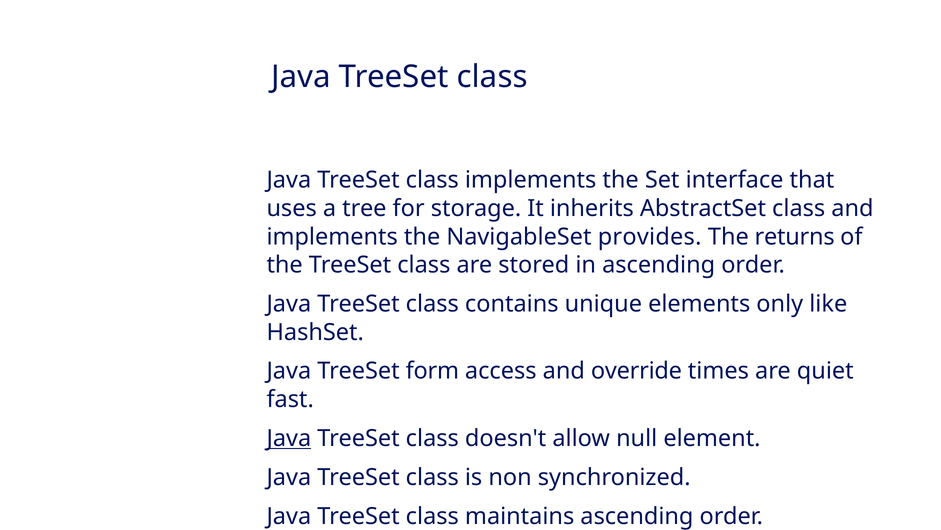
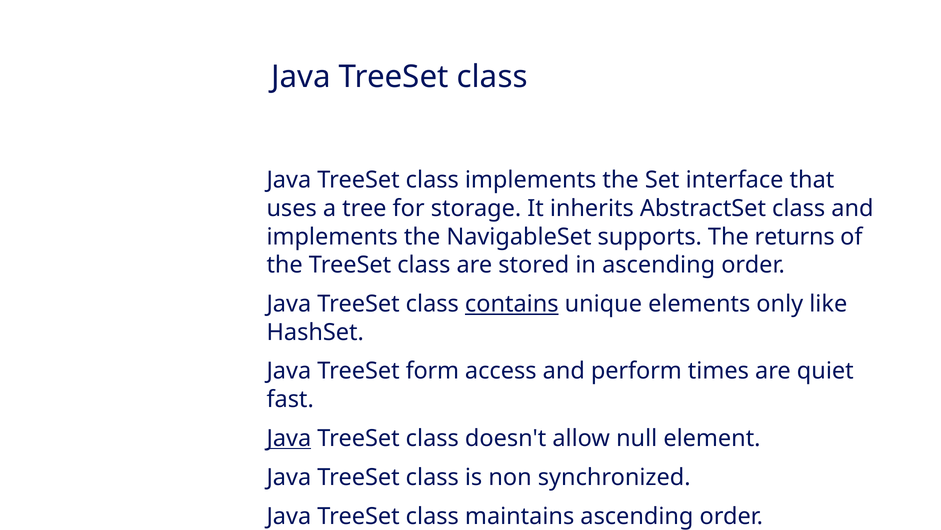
provides: provides -> supports (650, 236)
contains underline: none -> present (512, 304)
override: override -> perform (636, 371)
